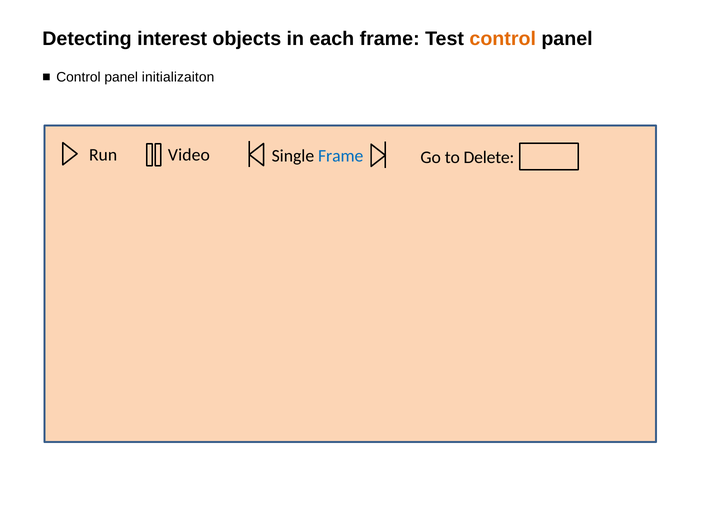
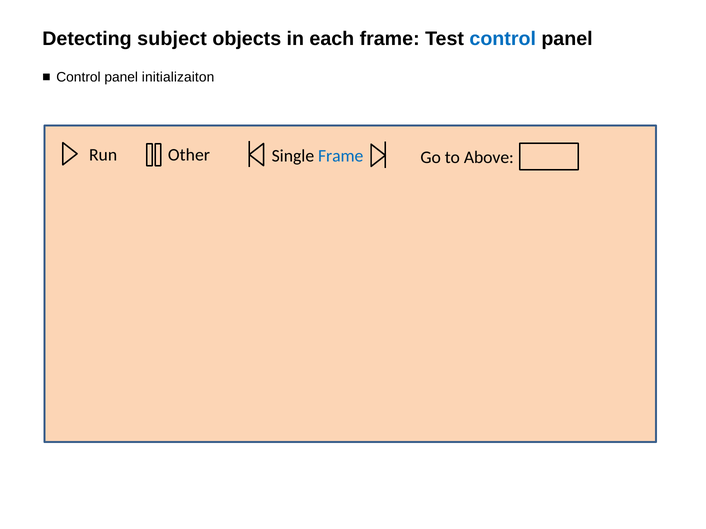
interest: interest -> subject (172, 39)
control colour: orange -> blue (503, 39)
Video: Video -> Other (189, 155)
Delete: Delete -> Above (489, 158)
